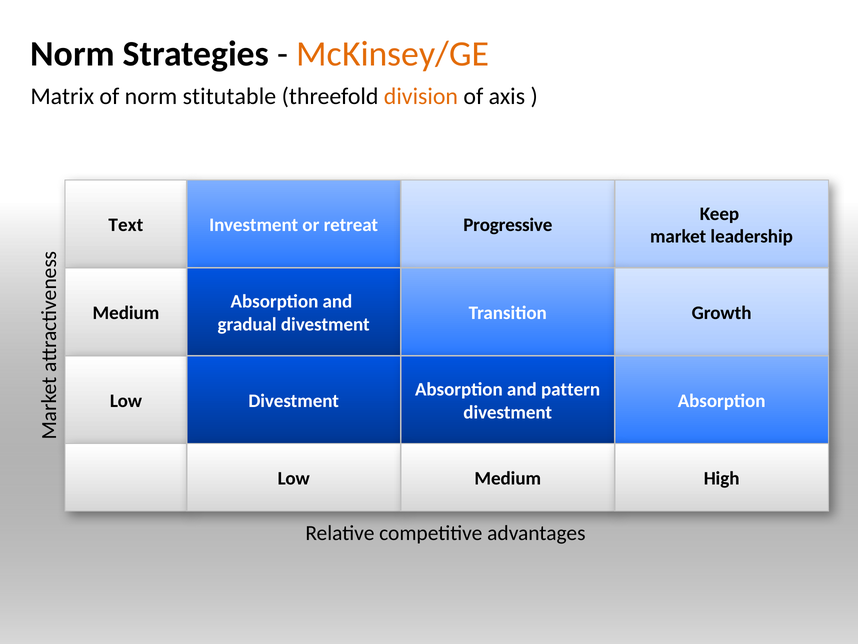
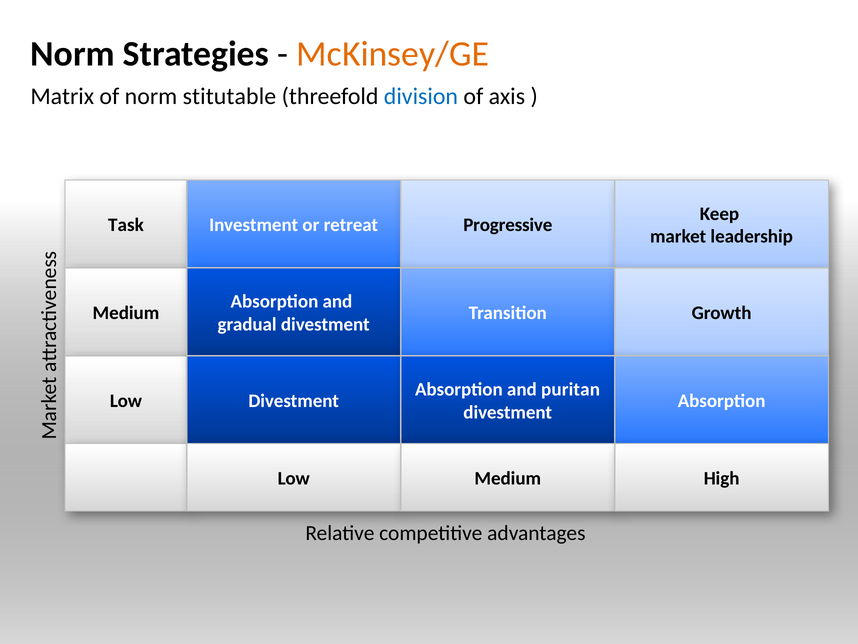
division colour: orange -> blue (421, 96)
Text: Text -> Task (126, 225)
pattern: pattern -> puritan (571, 389)
